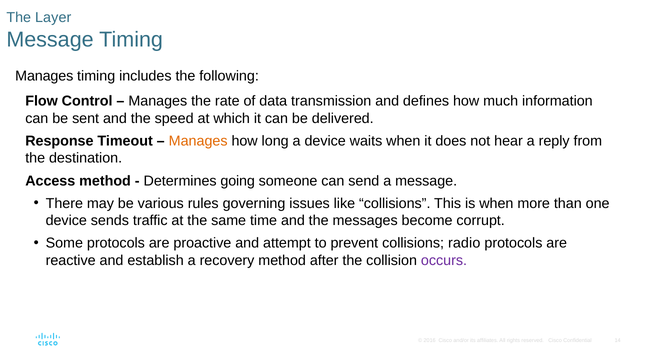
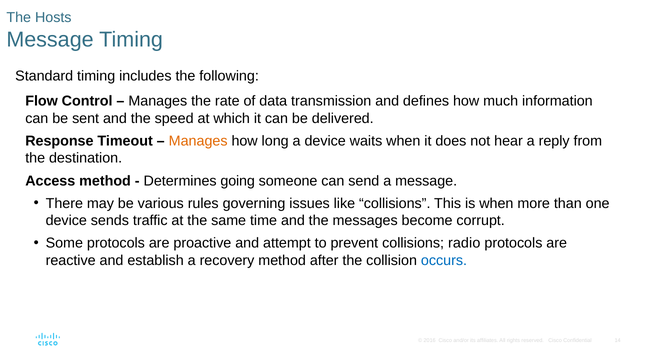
Layer: Layer -> Hosts (53, 18)
Manages: Manages -> Standard (44, 76)
occurs colour: purple -> blue (444, 260)
